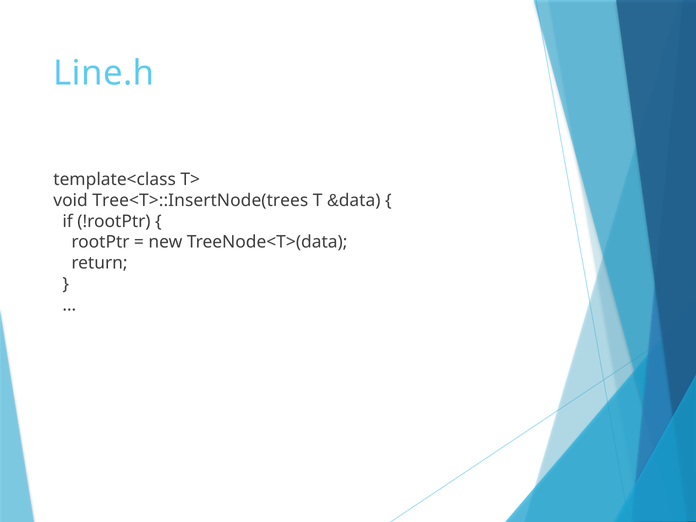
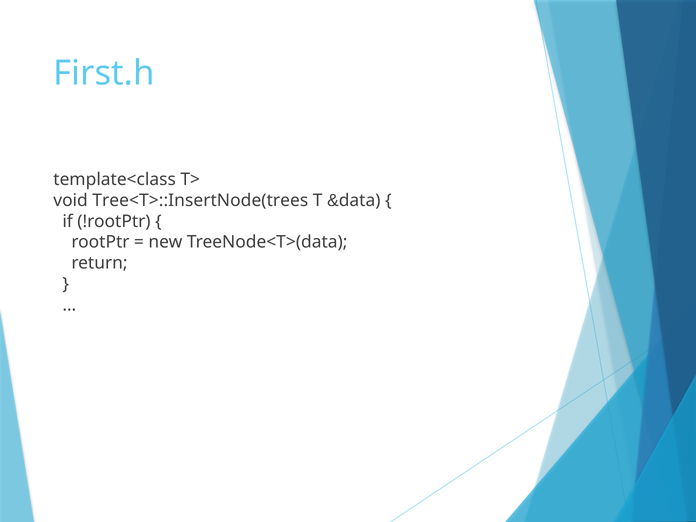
Line.h: Line.h -> First.h (104, 73)
